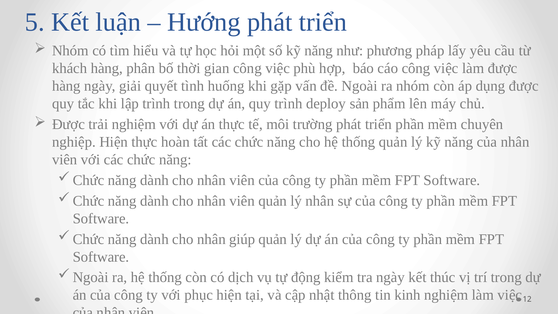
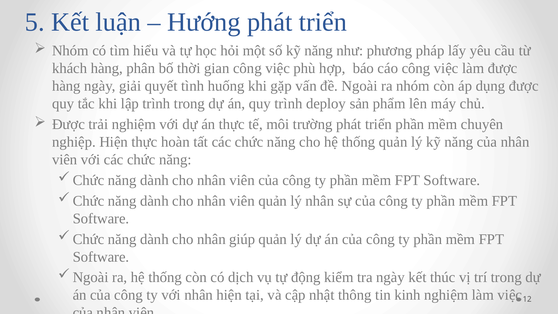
với phục: phục -> nhân (199, 295)
